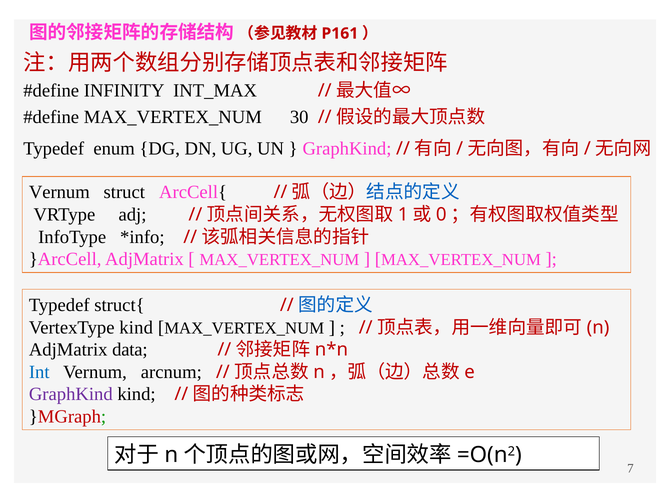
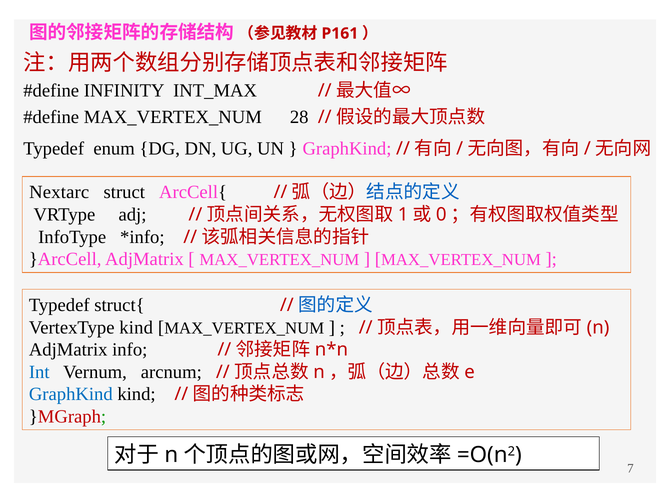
30: 30 -> 28 (299, 117)
Vernum: Vernum -> Nextarc (59, 193)
data: data -> info (130, 350)
GraphKind colour: purple -> blue (71, 395)
